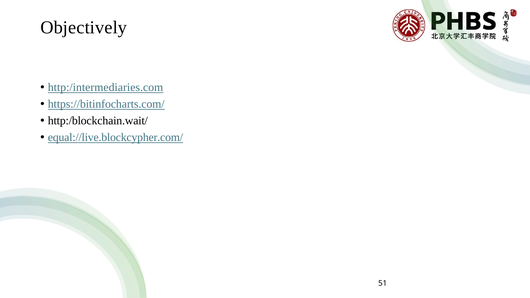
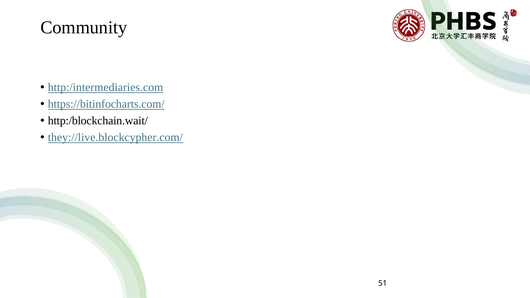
Objectively: Objectively -> Community (84, 28)
equal://live.blockcypher.com/: equal://live.blockcypher.com/ -> they://live.blockcypher.com/ (115, 138)
